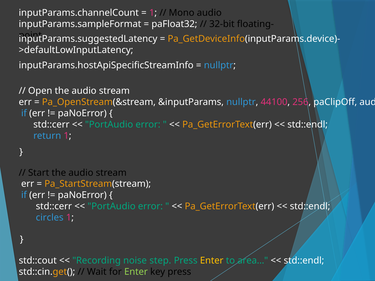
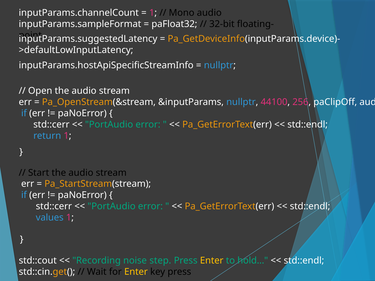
circles: circles -> values (50, 218)
area: area -> hold (253, 261)
Enter colour: light green -> yellow (136, 272)
